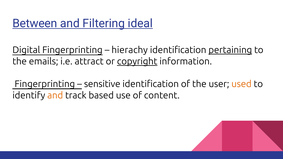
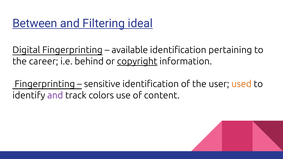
hierachy: hierachy -> available (130, 50)
pertaining underline: present -> none (230, 50)
emails: emails -> career (44, 61)
attract: attract -> behind (89, 61)
and colour: orange -> purple (55, 95)
based: based -> colors (101, 95)
